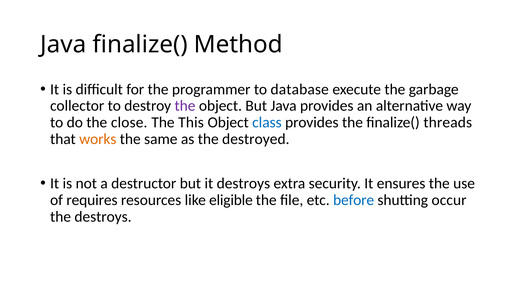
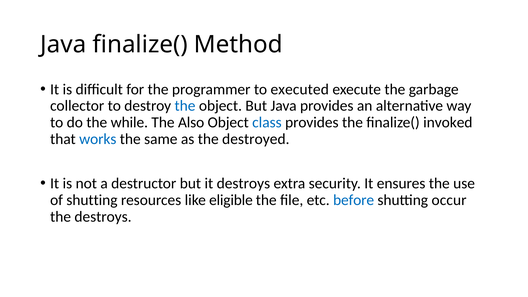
database: database -> executed (300, 89)
the colour: purple -> blue (185, 106)
close: close -> while (129, 123)
This: This -> Also (191, 123)
threads: threads -> invoked (448, 123)
works colour: orange -> blue (98, 139)
of requires: requires -> shutting (92, 200)
